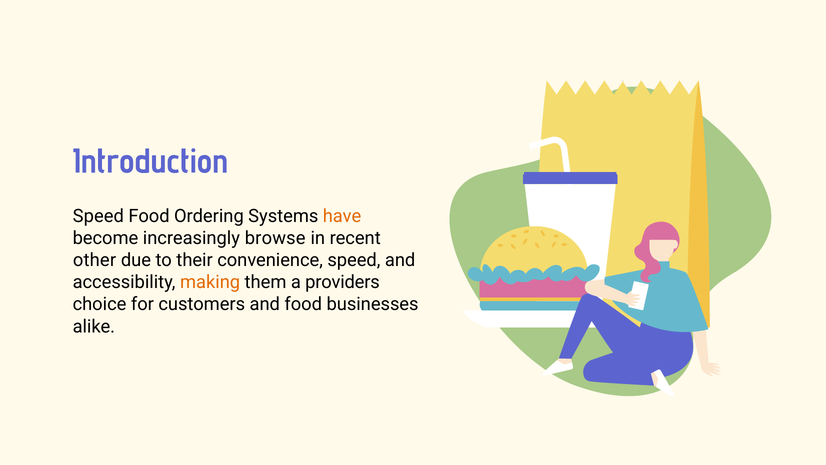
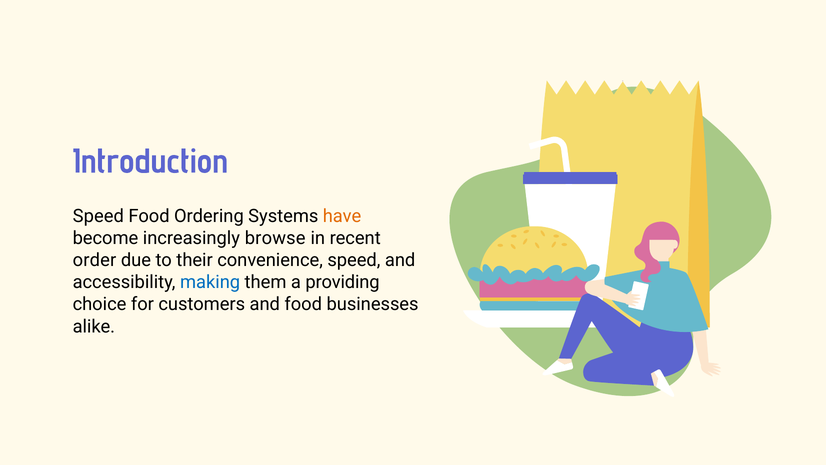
other: other -> order (94, 260)
making colour: orange -> blue (210, 282)
providers: providers -> providing (342, 282)
